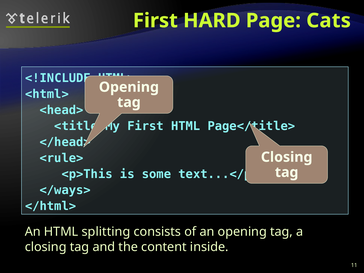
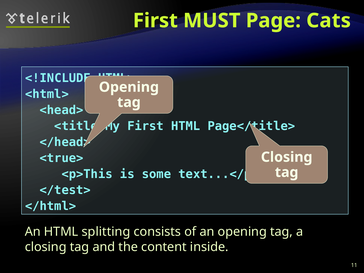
HARD: HARD -> MUST (212, 21)
<rule>: <rule> -> <true> (62, 158)
</ways>: </ways> -> </test> (65, 190)
